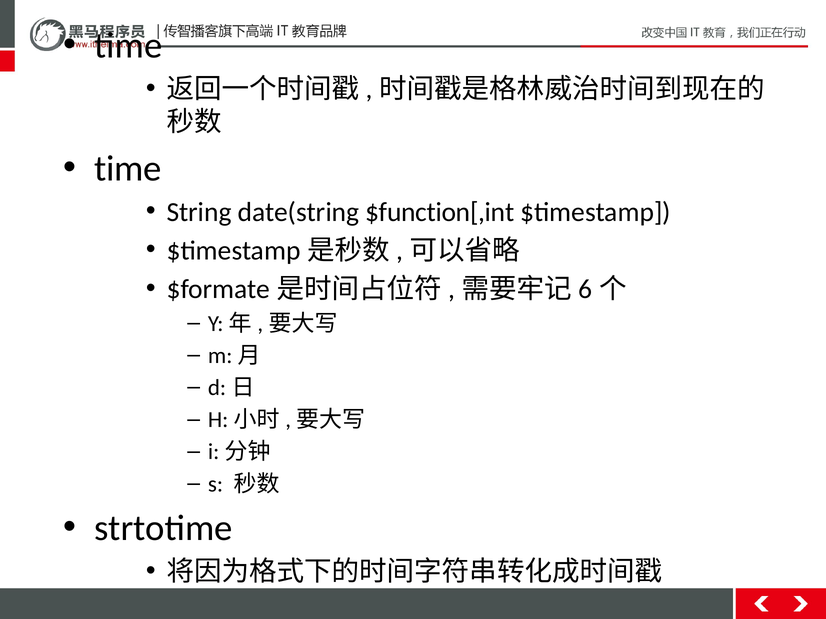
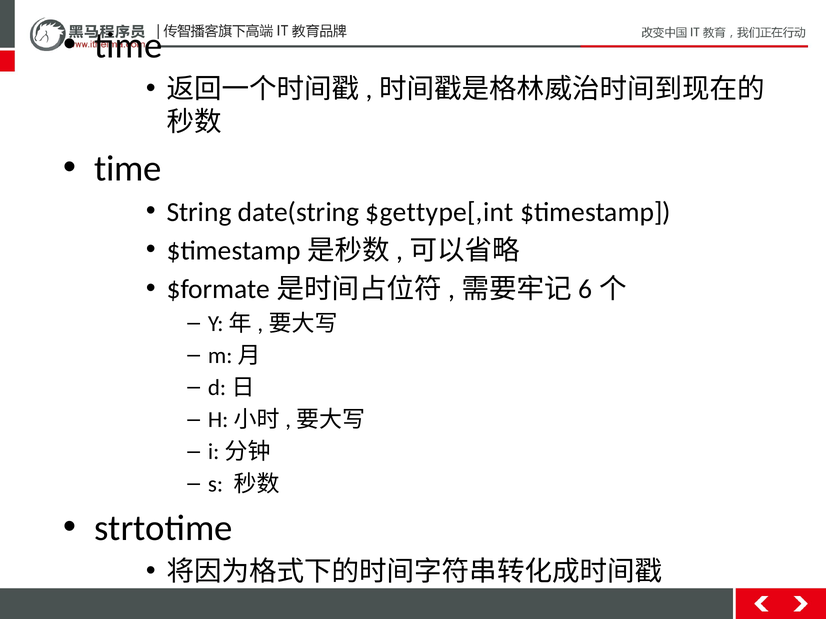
$function[,int: $function[,int -> $gettype[,int (440, 212)
